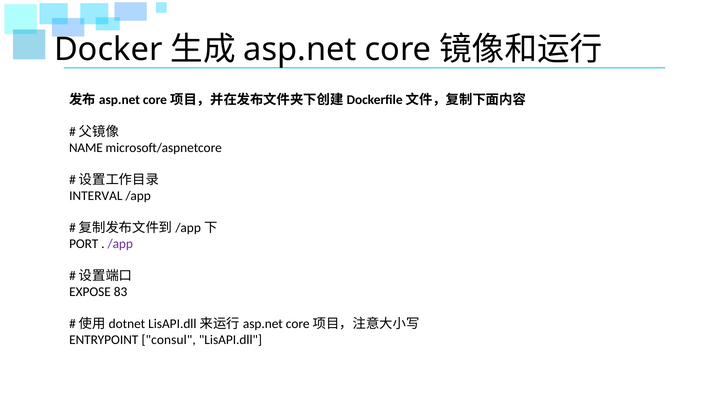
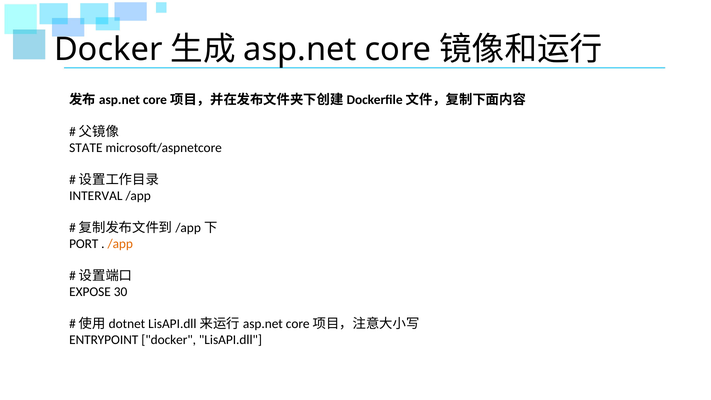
NAME: NAME -> STATE (86, 148)
/app colour: purple -> orange (120, 244)
83: 83 -> 30 (121, 292)
ENTRYPOINT consul: consul -> docker (169, 340)
